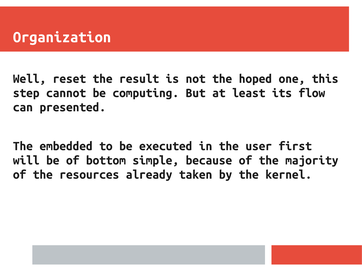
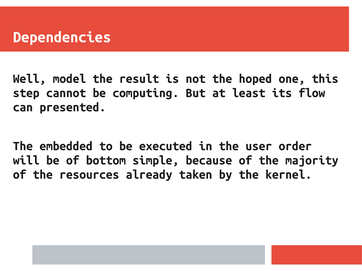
Organization: Organization -> Dependencies (62, 37)
reset: reset -> model (69, 79)
first: first -> order (295, 147)
